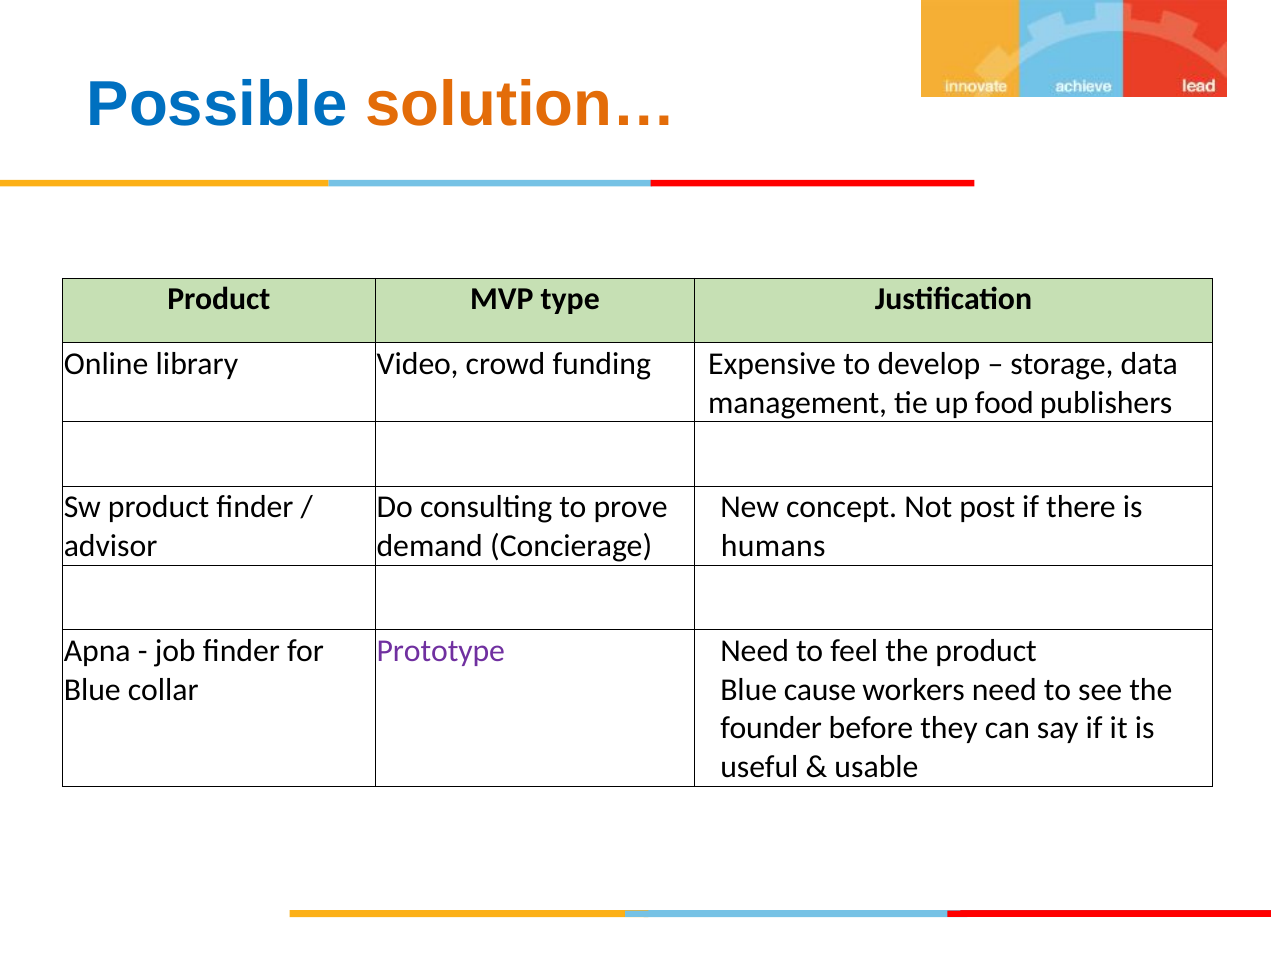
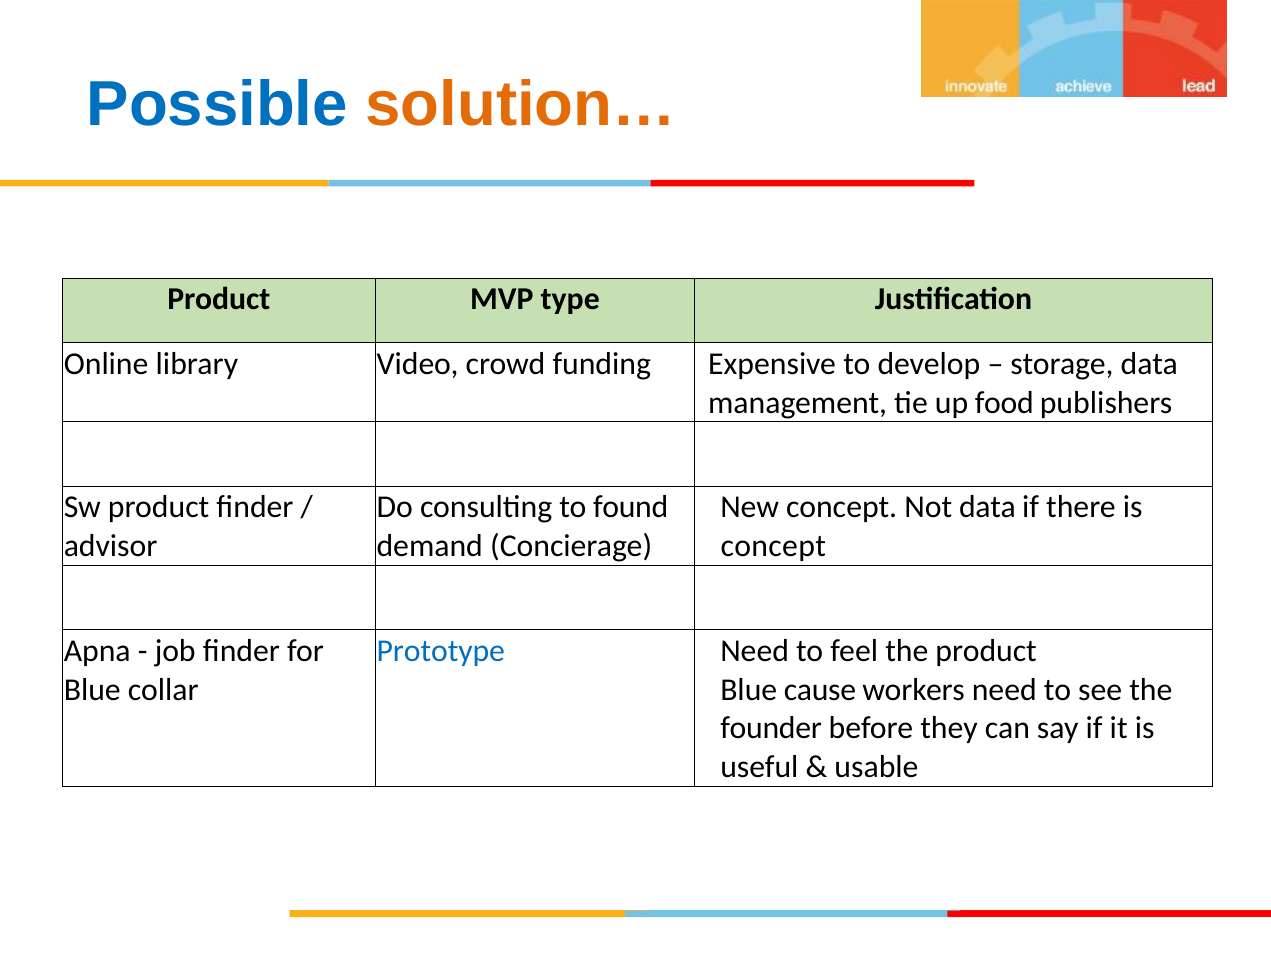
prove: prove -> found (631, 508)
Not post: post -> data (987, 508)
humans: humans -> concept (773, 546)
Prototype colour: purple -> blue (441, 651)
